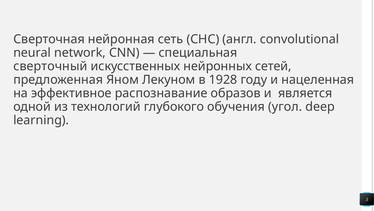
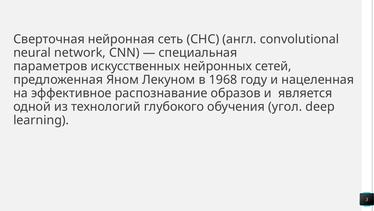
сверточный: сверточный -> параметров (50, 66)
1928: 1928 -> 1968 (223, 79)
